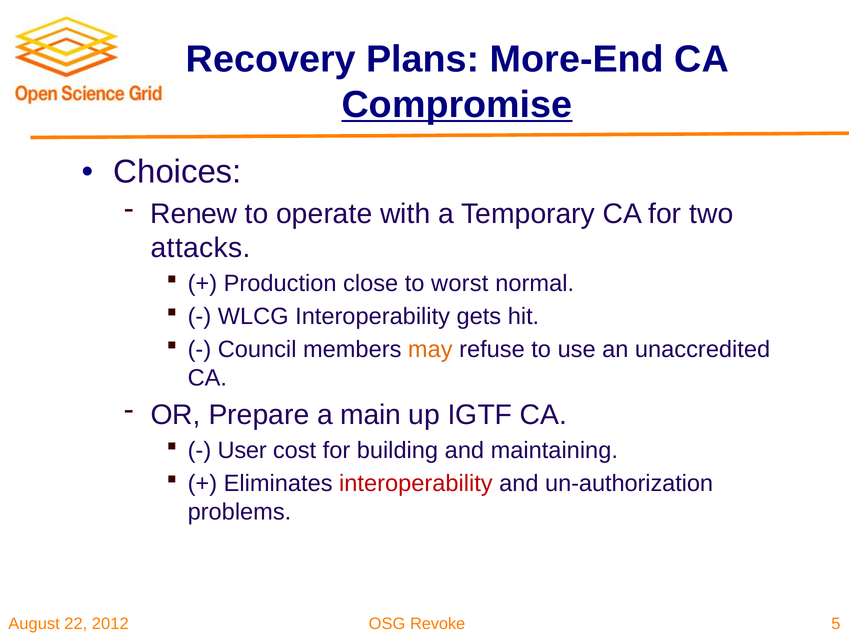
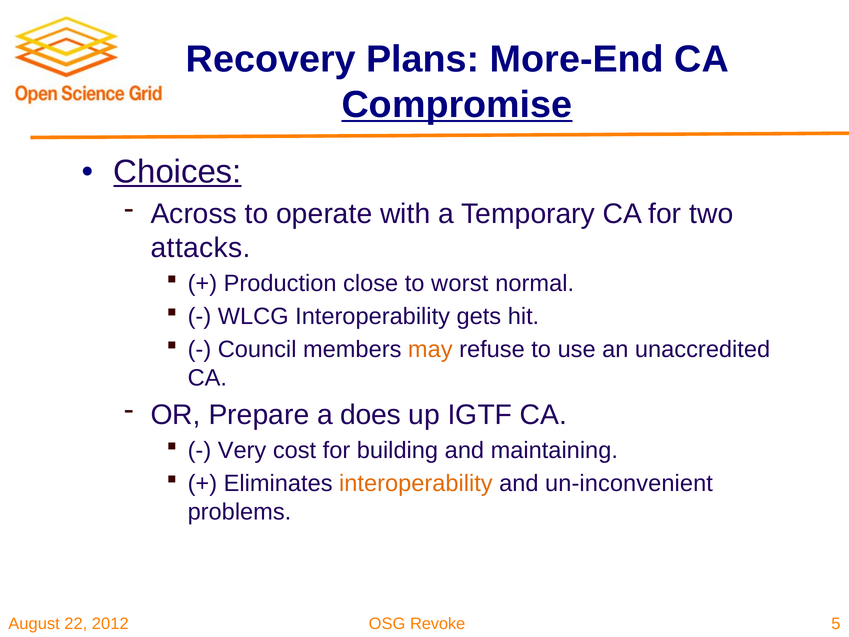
Choices underline: none -> present (177, 172)
Renew: Renew -> Across (194, 214)
main: main -> does (371, 415)
User: User -> Very (242, 450)
interoperability colour: red -> orange (416, 483)
un-authorization: un-authorization -> un-inconvenient (629, 483)
